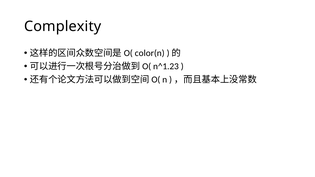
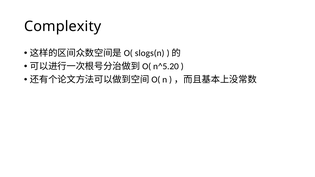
color(n: color(n -> slogs(n (150, 53)
n^1.23: n^1.23 -> n^5.20 (166, 66)
